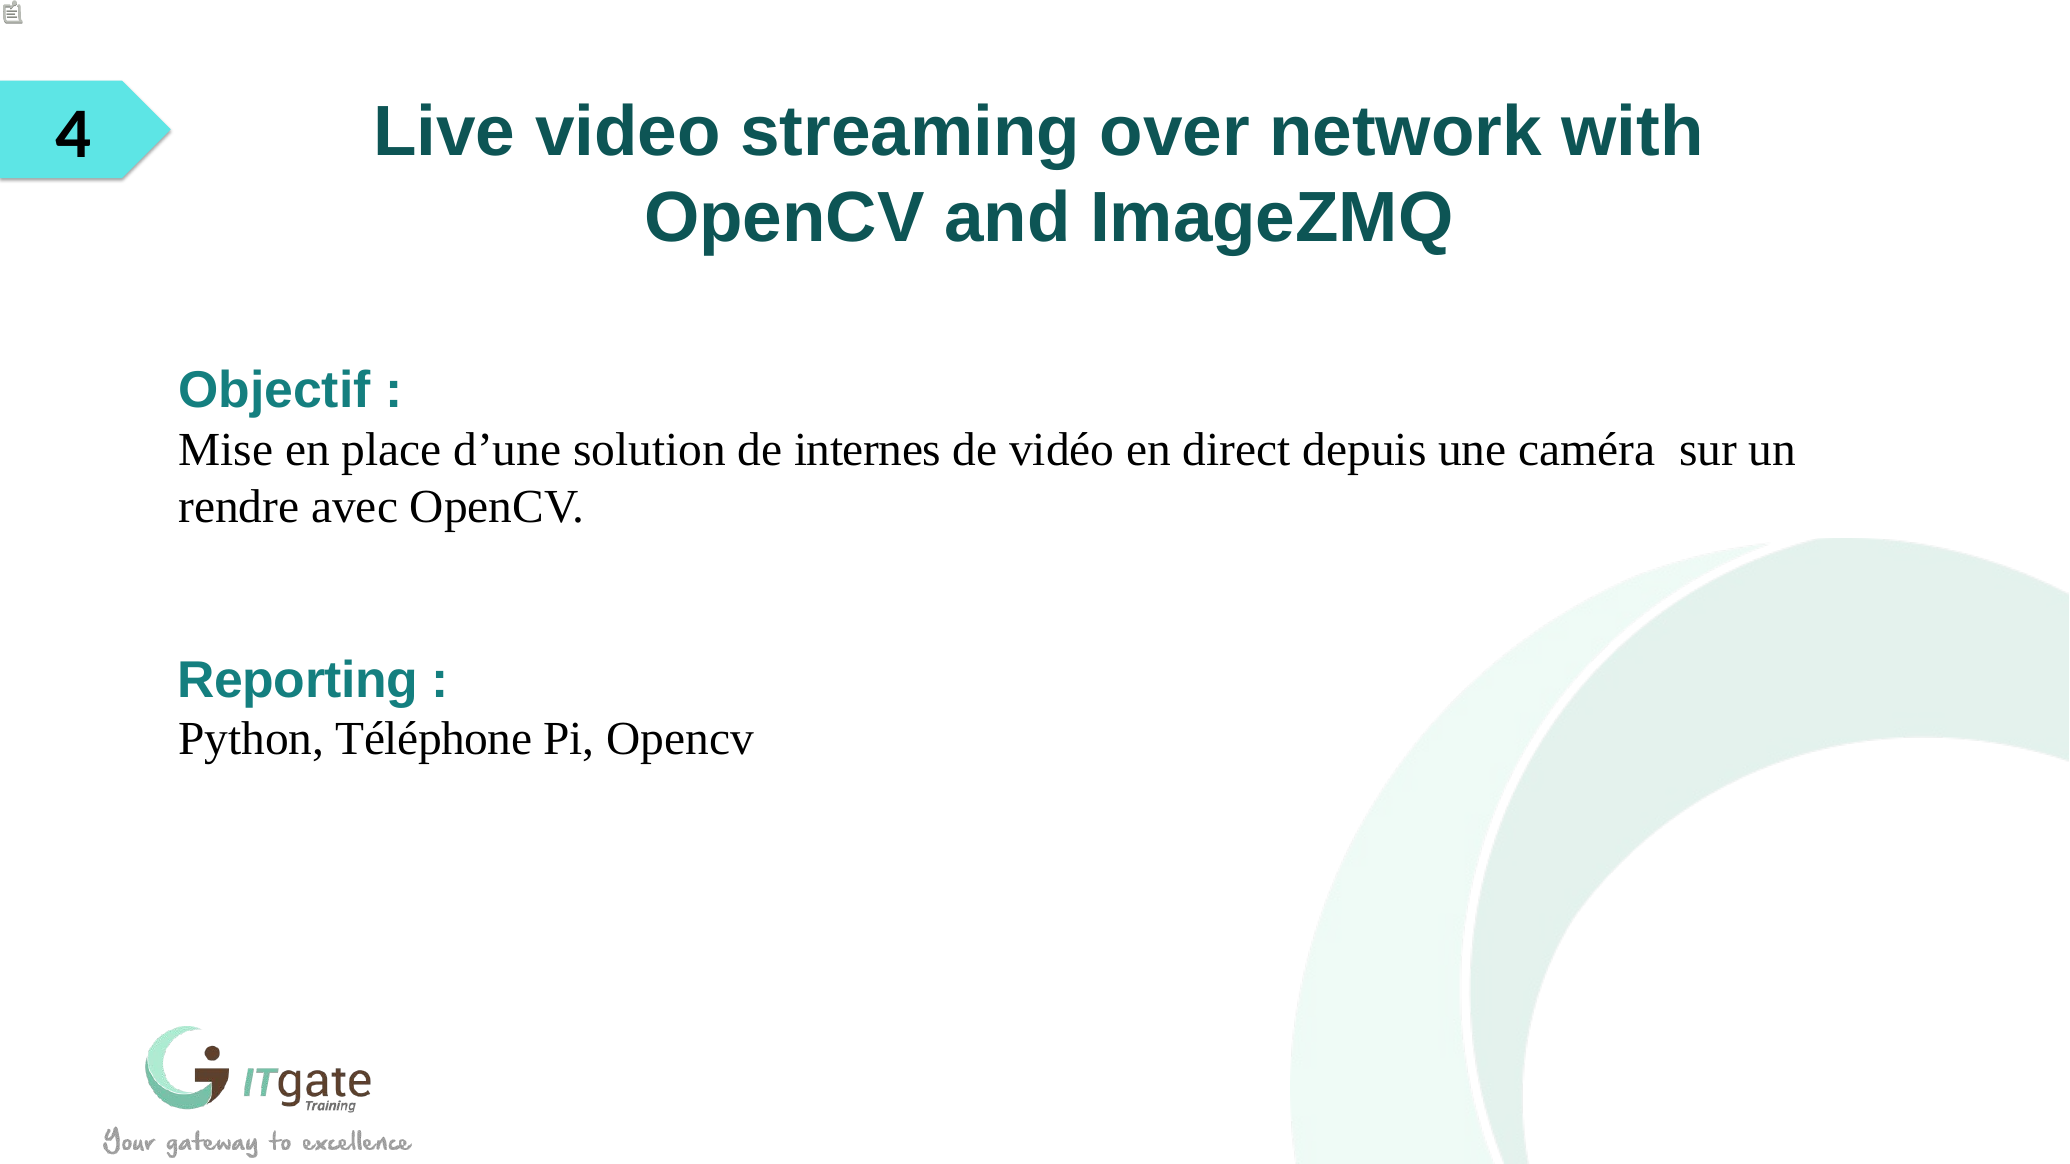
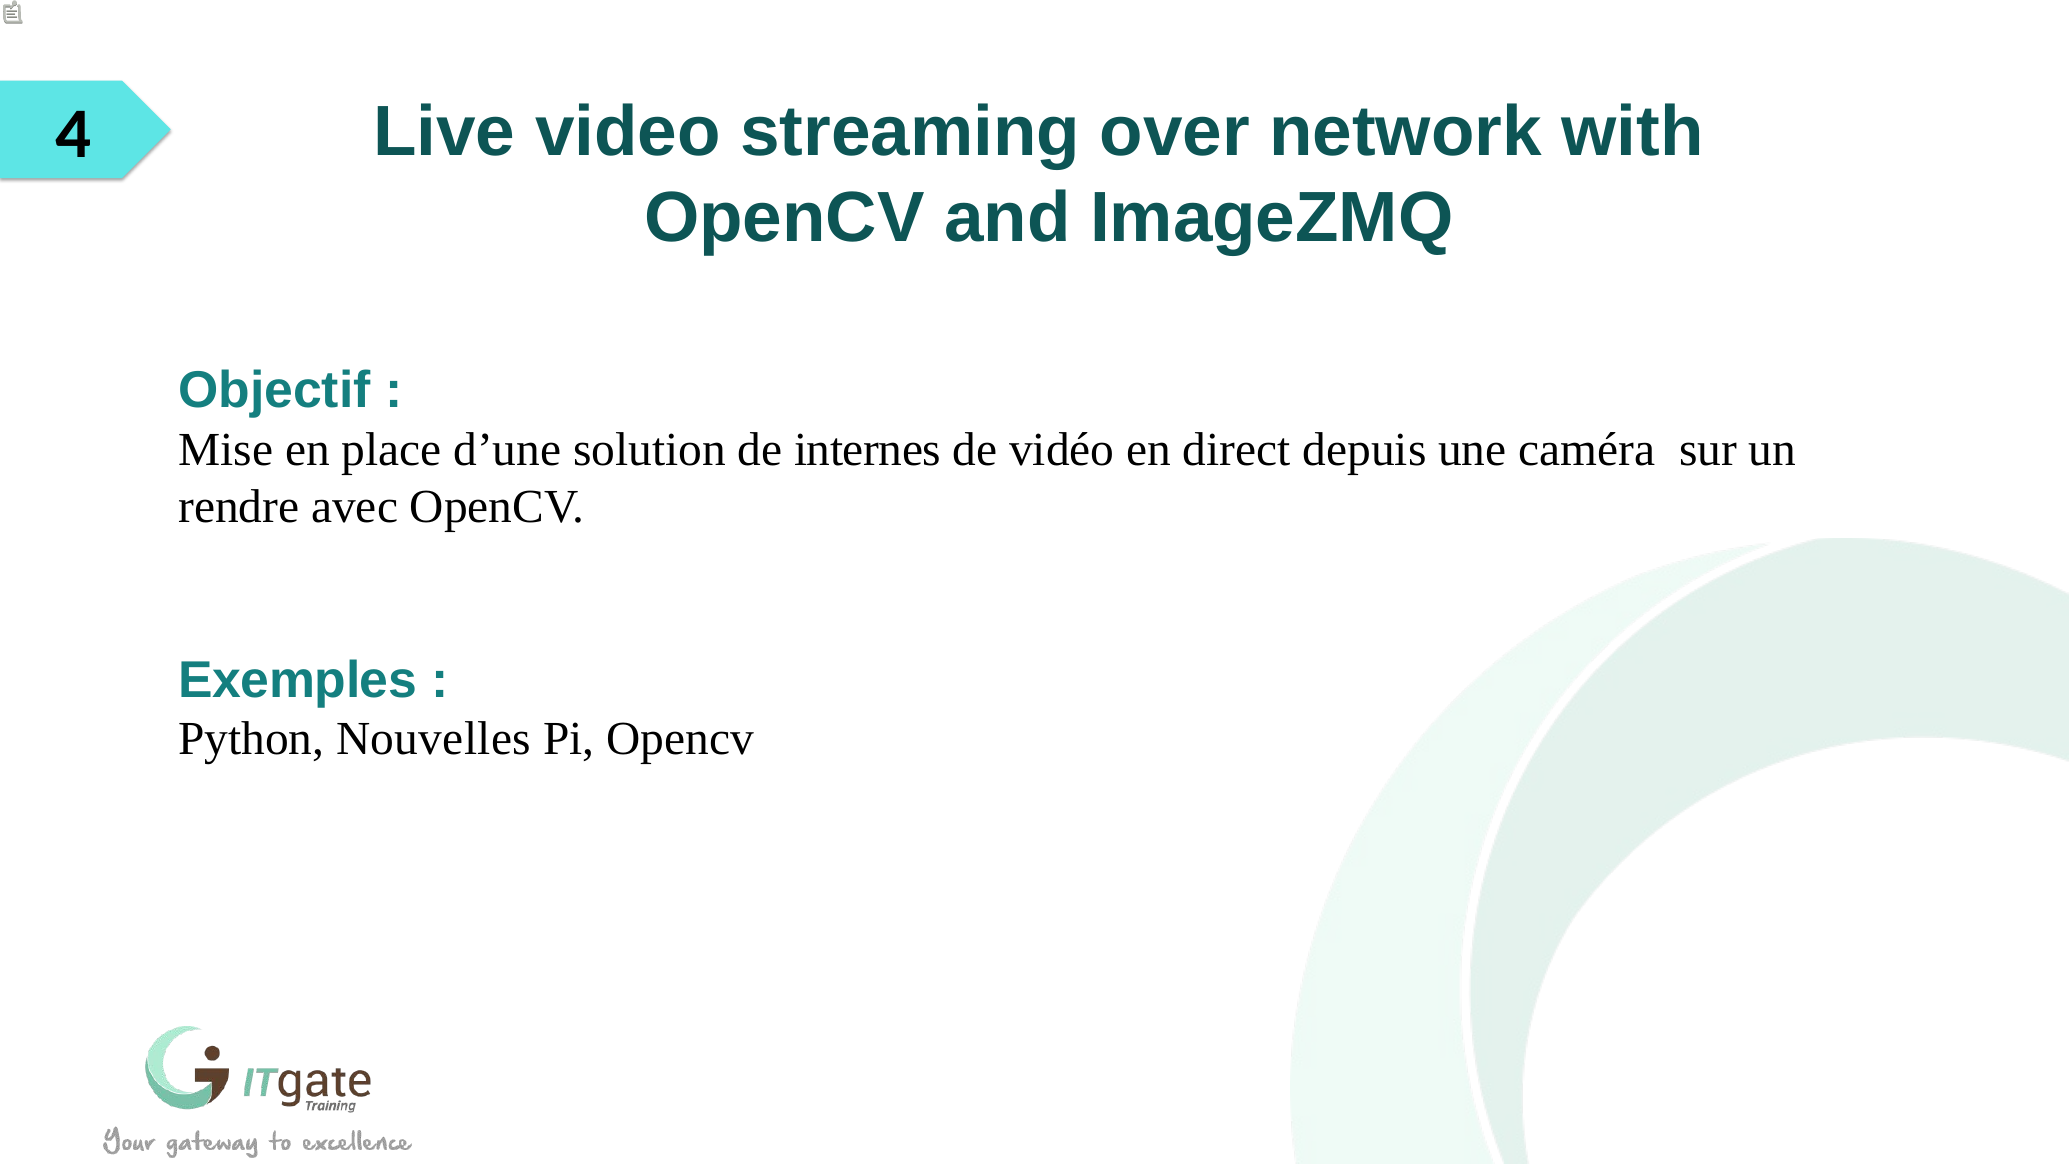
Reporting: Reporting -> Exemples (298, 680)
Téléphone: Téléphone -> Nouvelles (434, 739)
